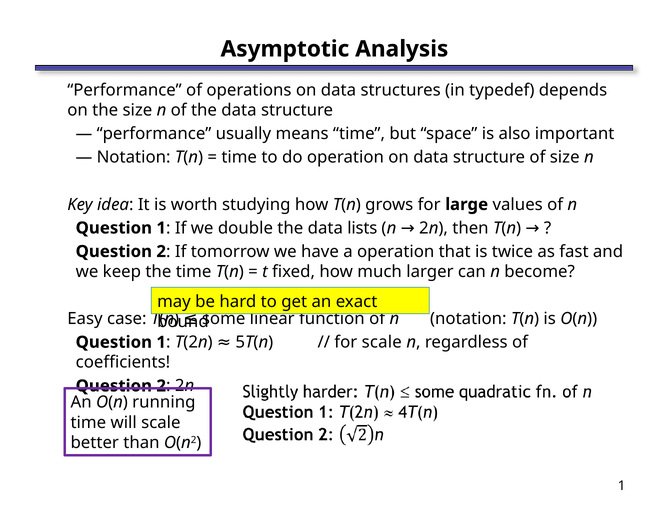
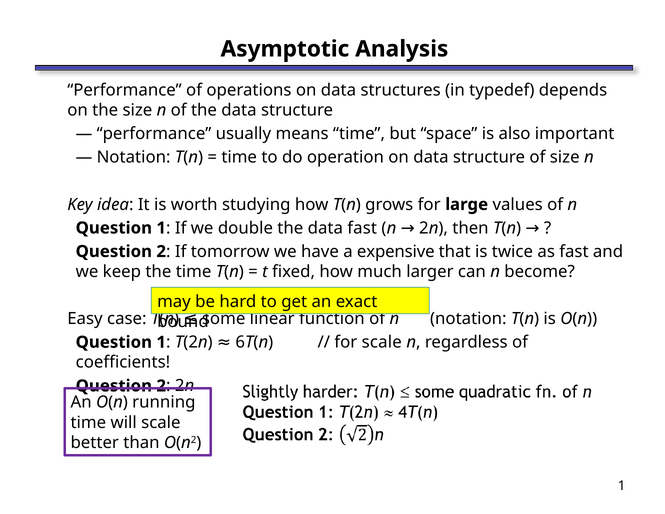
data lists: lists -> fast (362, 228)
a operation: operation -> expensive (396, 251)
5: 5 -> 6 (240, 342)
